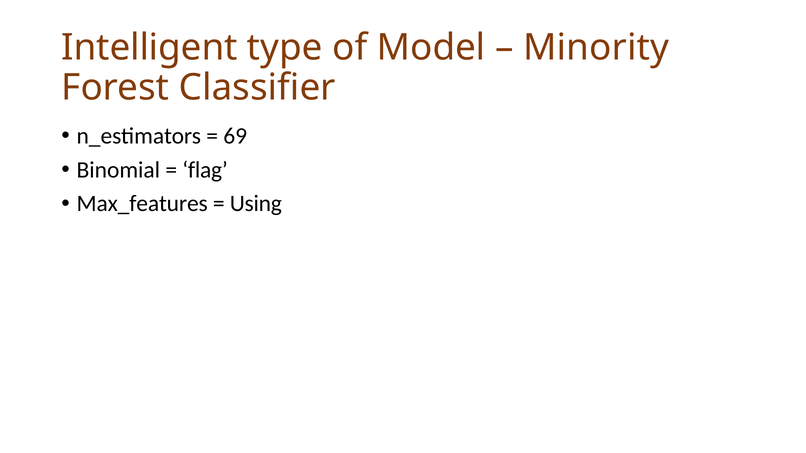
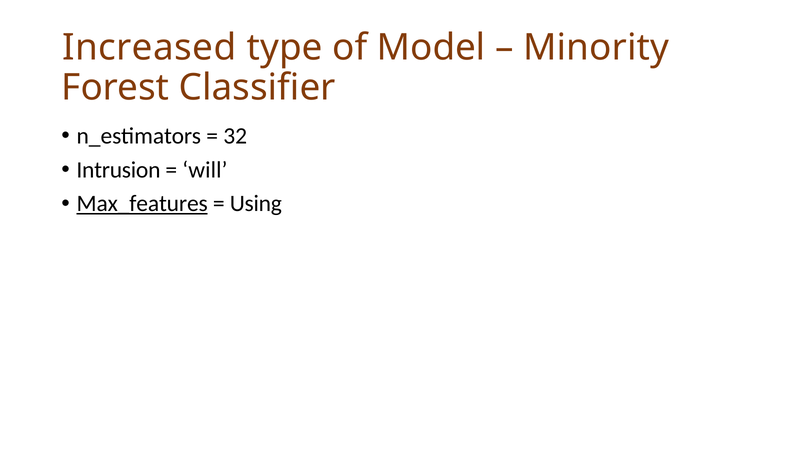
Intelligent: Intelligent -> Increased (149, 48)
69: 69 -> 32 (235, 136)
Binomial: Binomial -> Intrusion (118, 170)
flag: flag -> will (205, 170)
Max_features underline: none -> present (142, 204)
